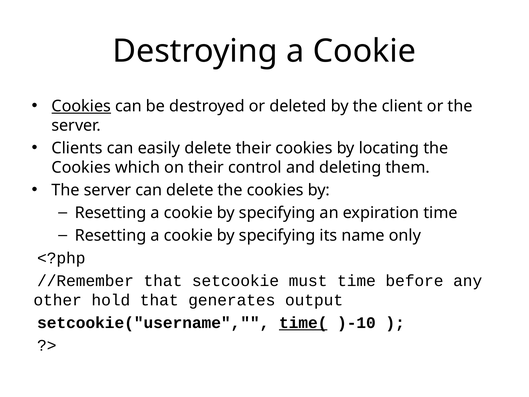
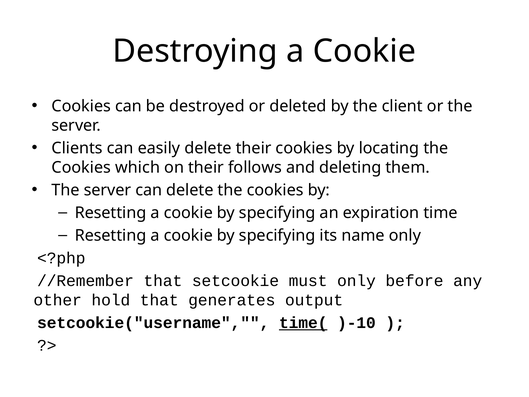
Cookies underline: present -> none (81, 106)
control: control -> follows (255, 167)
must time: time -> only (356, 281)
